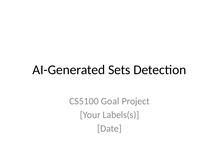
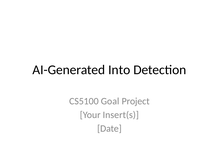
Sets: Sets -> Into (119, 70)
Labels(s: Labels(s -> Insert(s (121, 114)
